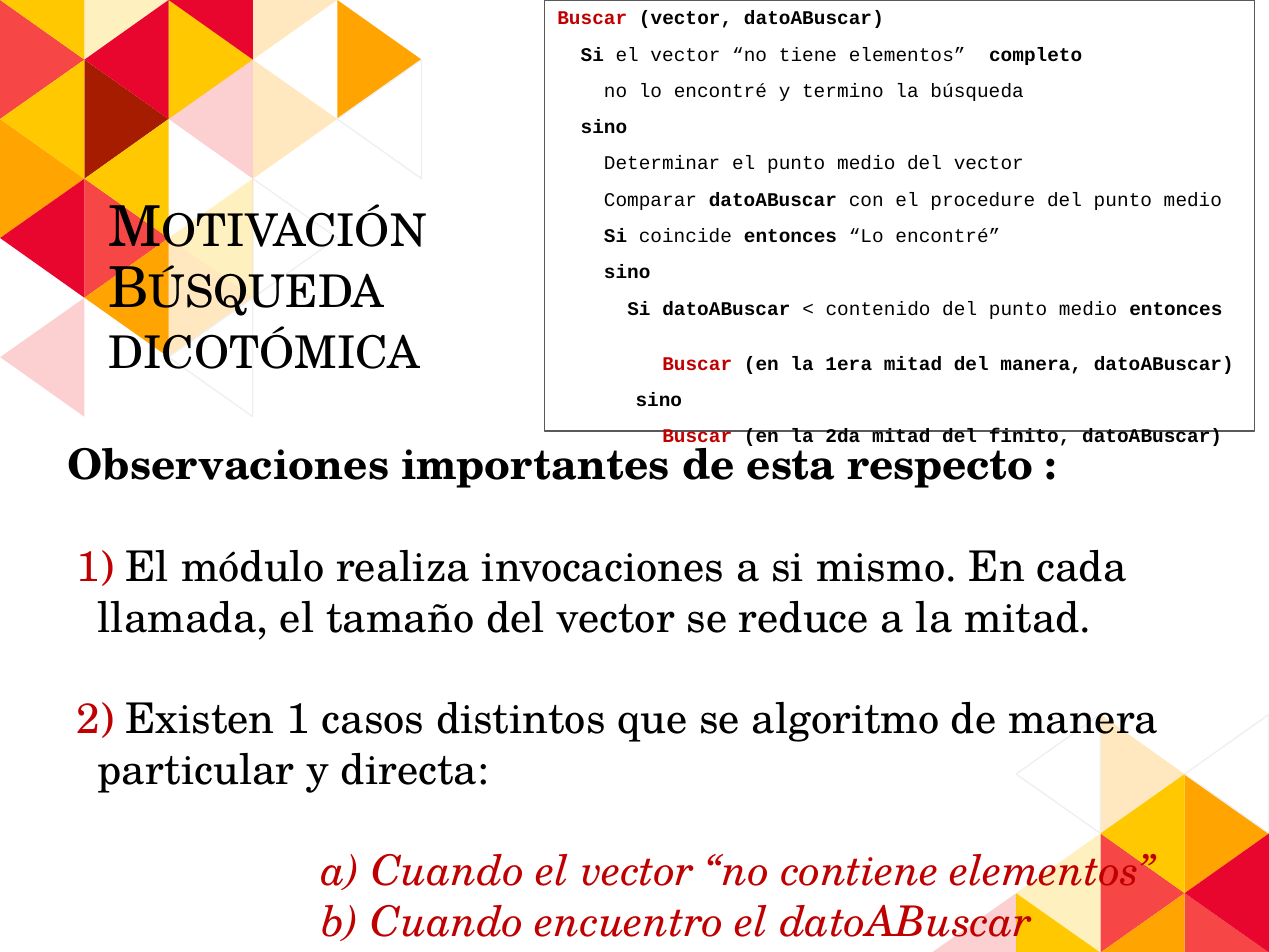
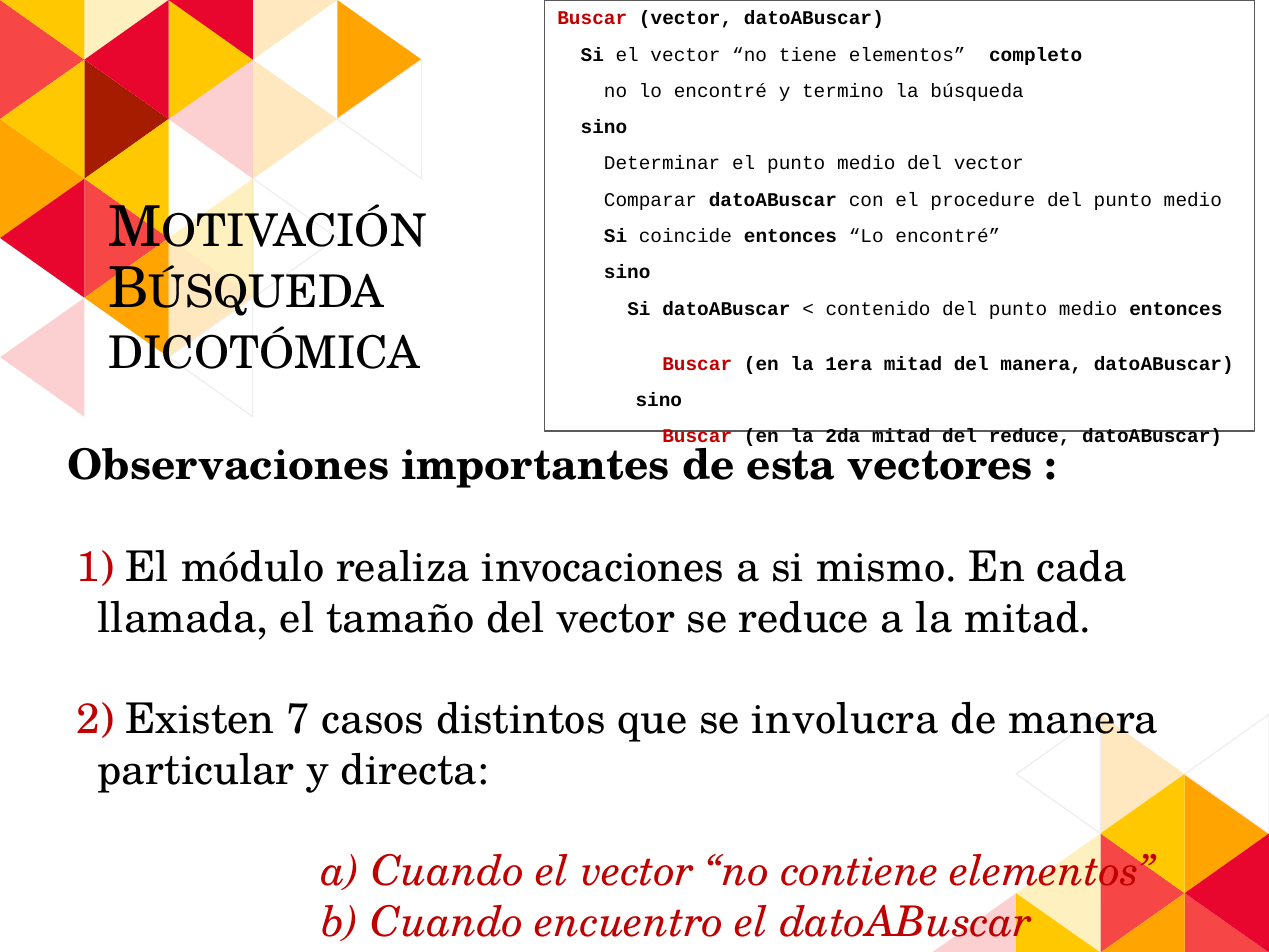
del finito: finito -> reduce (1030, 436)
respecto: respecto -> vectores (940, 466)
Existen 1: 1 -> 7 (298, 719)
algoritmo: algoritmo -> involucra (845, 719)
